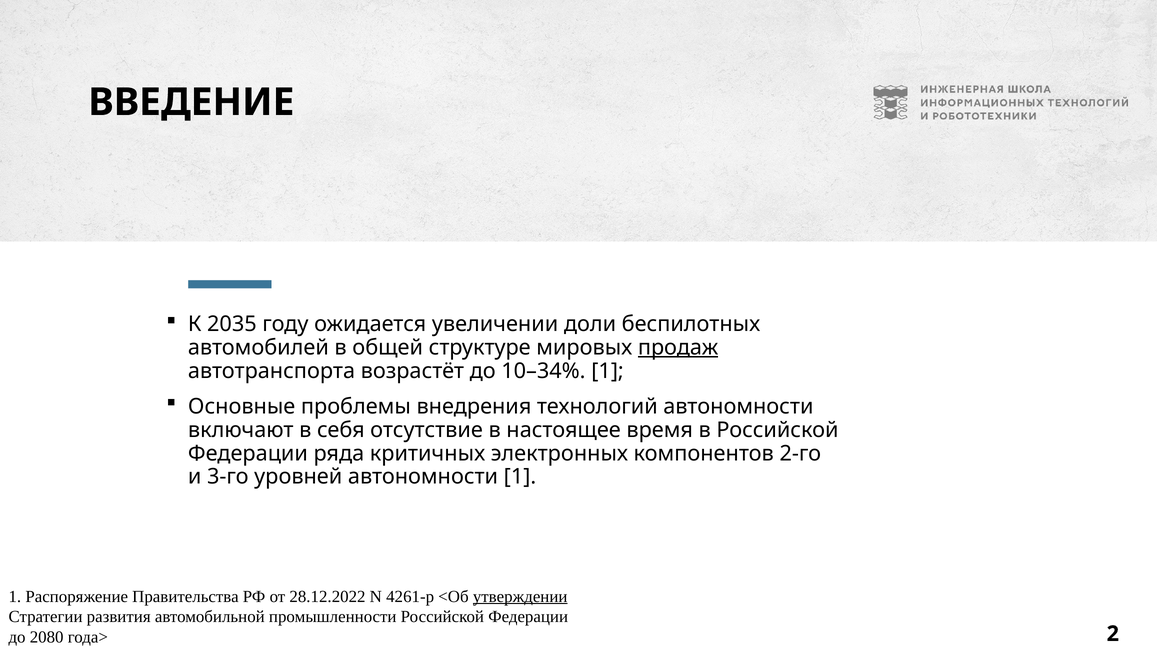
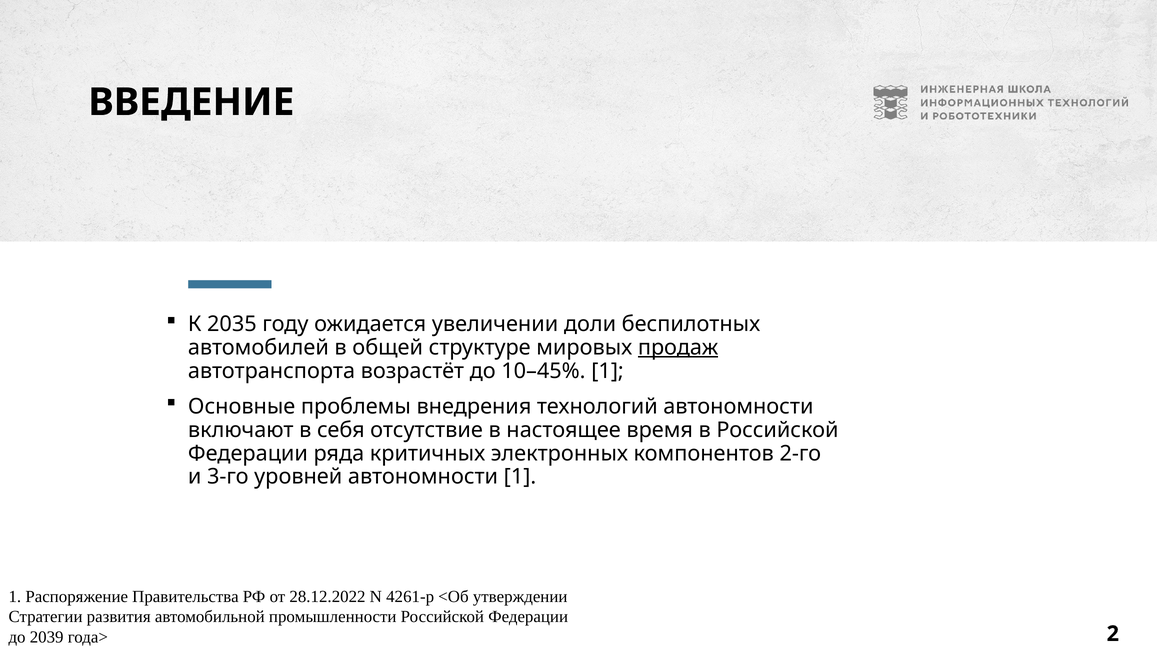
10–34%: 10–34% -> 10–45% (543, 371)
утверждении underline: present -> none (520, 596)
2080: 2080 -> 2039 (47, 637)
